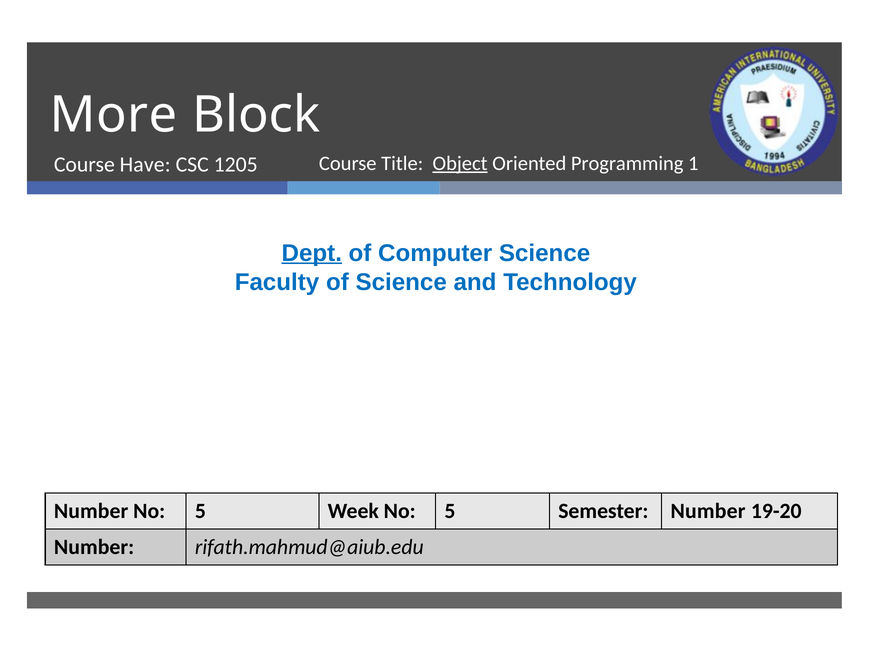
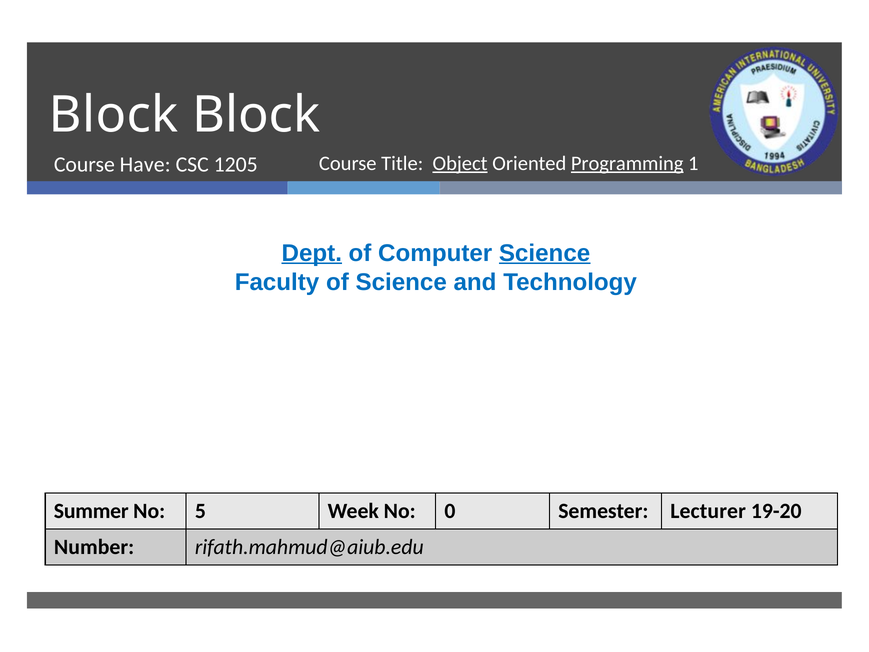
More: More -> Block (114, 115)
Programming underline: none -> present (627, 163)
Science underline: none -> present (545, 253)
Number: Number -> Summer (91, 511)
Week No 5: 5 -> 0 (450, 511)
Semester Number: Number -> Lecturer (708, 511)
